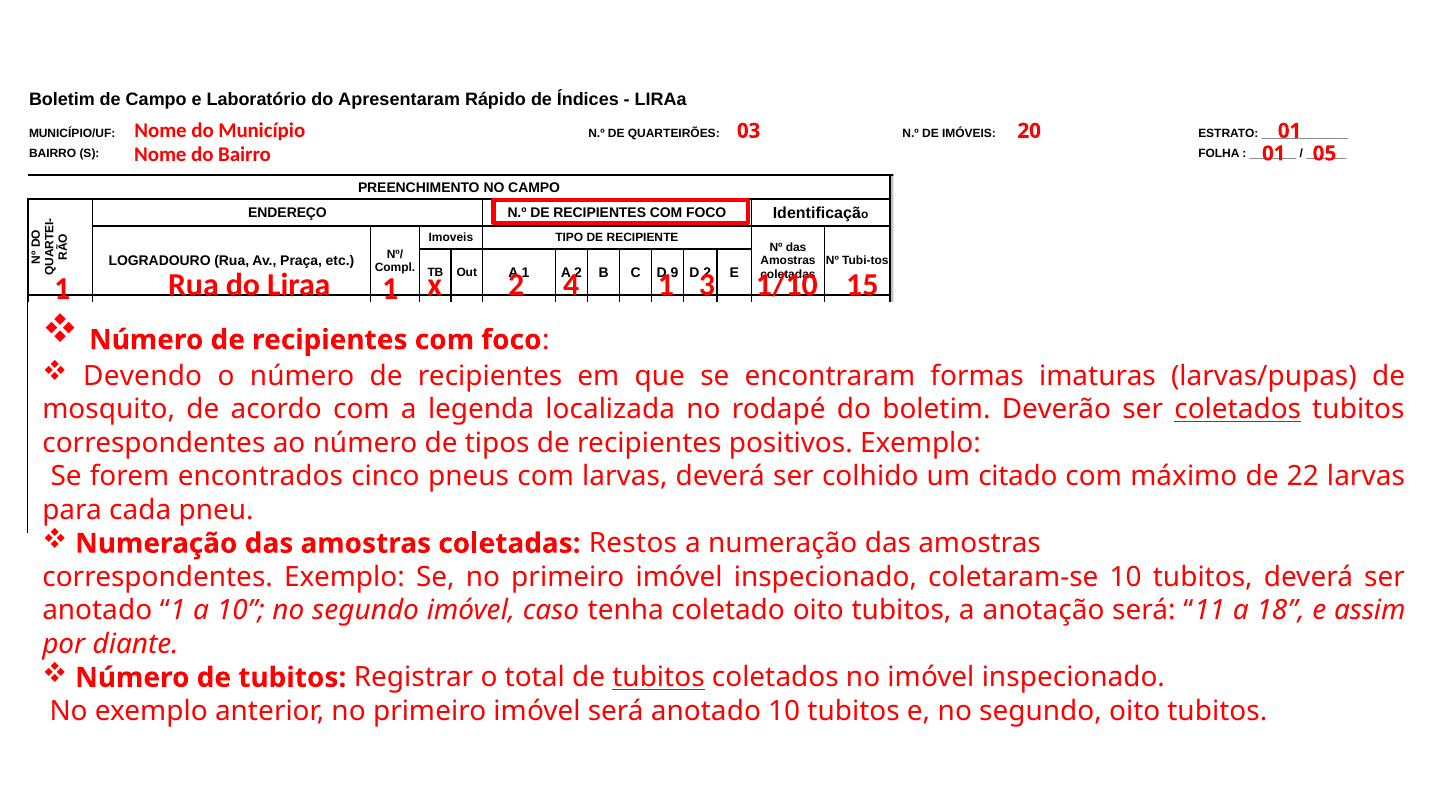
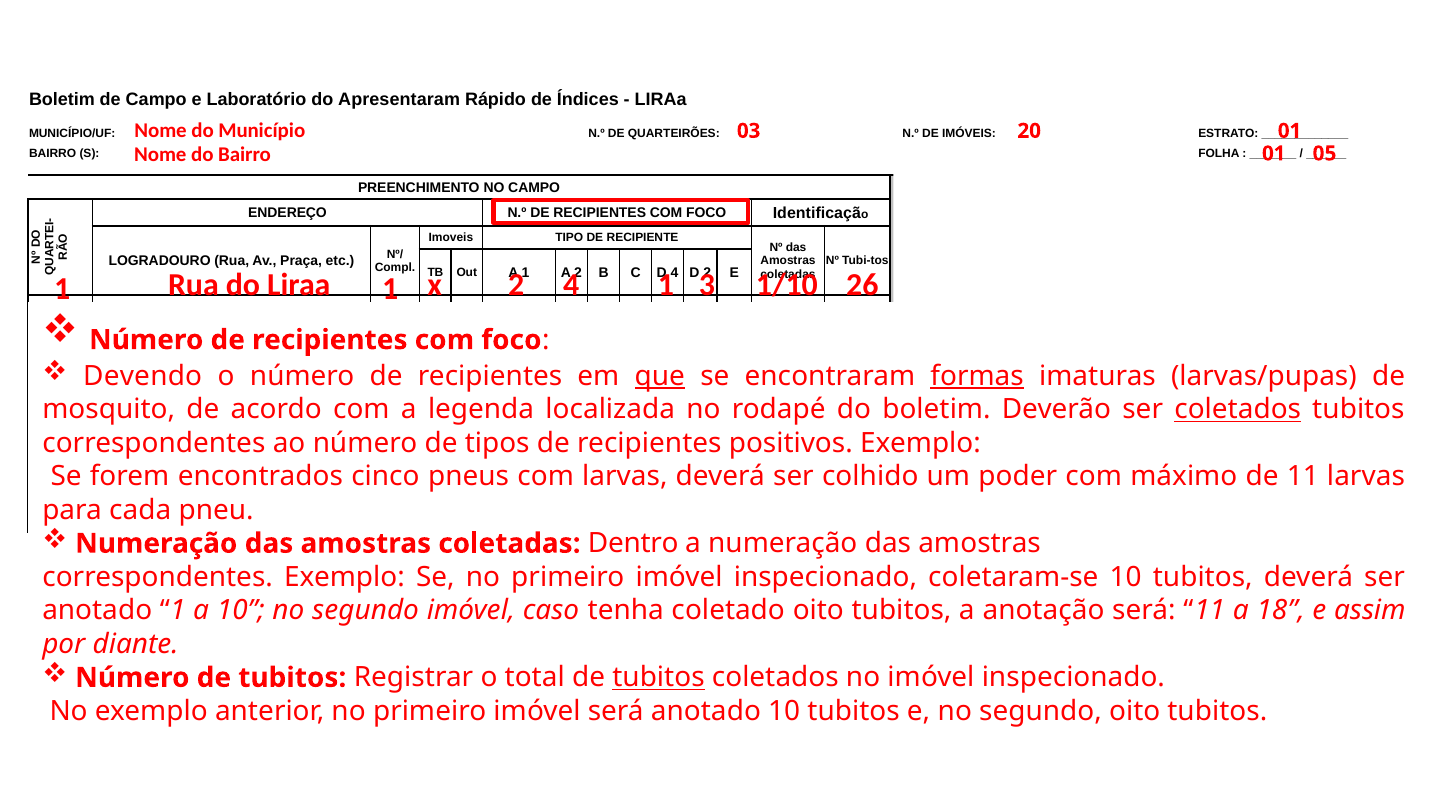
9: 9 -> 4 (674, 273)
15: 15 -> 26 (862, 285)
que underline: none -> present (660, 376)
formas underline: none -> present (977, 376)
citado: citado -> poder (1018, 477)
de 22: 22 -> 11 (1303, 477)
Restos: Restos -> Dentro (633, 544)
